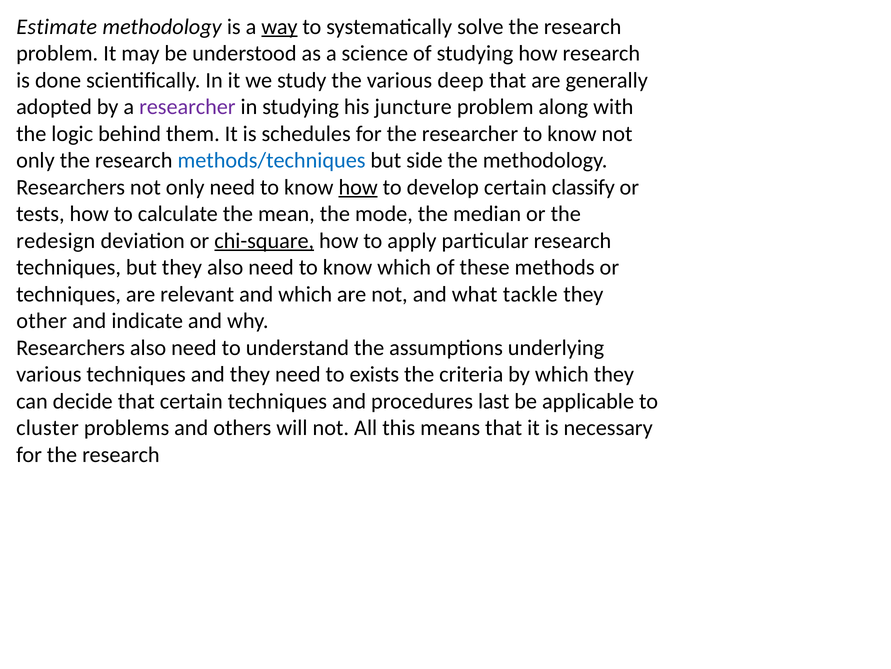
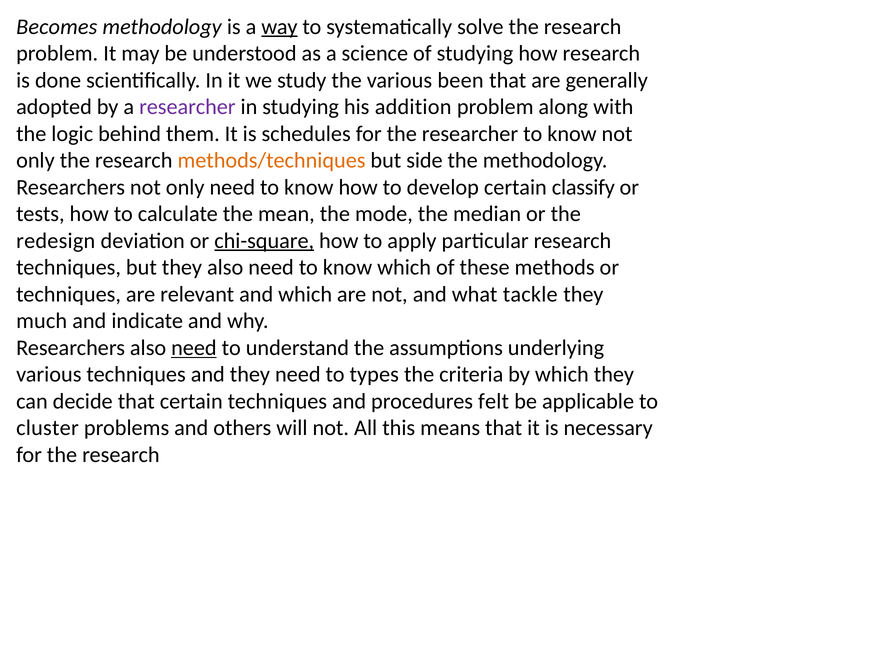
Estimate: Estimate -> Becomes (57, 27)
deep: deep -> been (461, 80)
juncture: juncture -> addition (413, 107)
methods/techniques colour: blue -> orange (272, 160)
how underline: present -> none (358, 187)
other: other -> much (42, 321)
need underline: none -> present (194, 347)
exists: exists -> types (374, 374)
last: last -> felt (494, 401)
